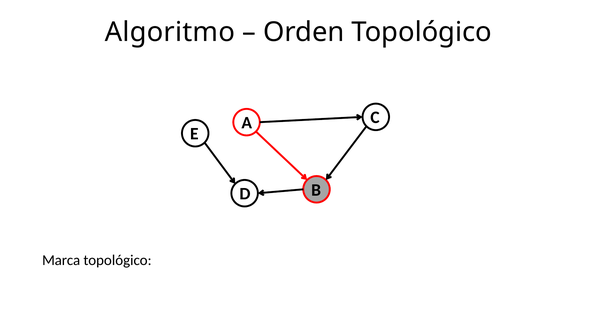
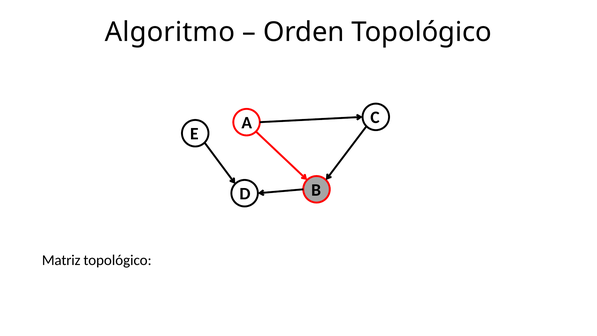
Marca: Marca -> Matriz (61, 260)
